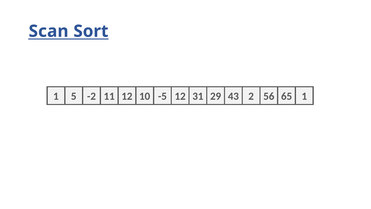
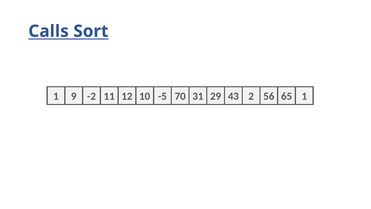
Scan: Scan -> Calls (49, 31)
5: 5 -> 9 (74, 96)
-5 12: 12 -> 70 (180, 96)
